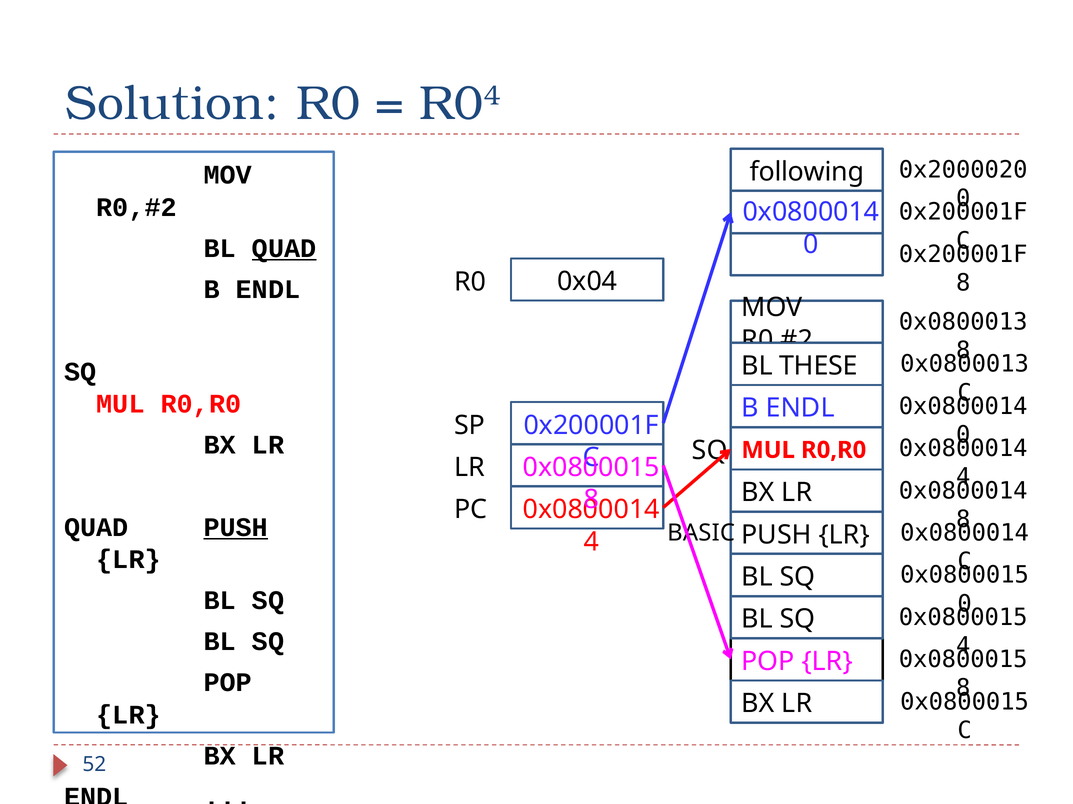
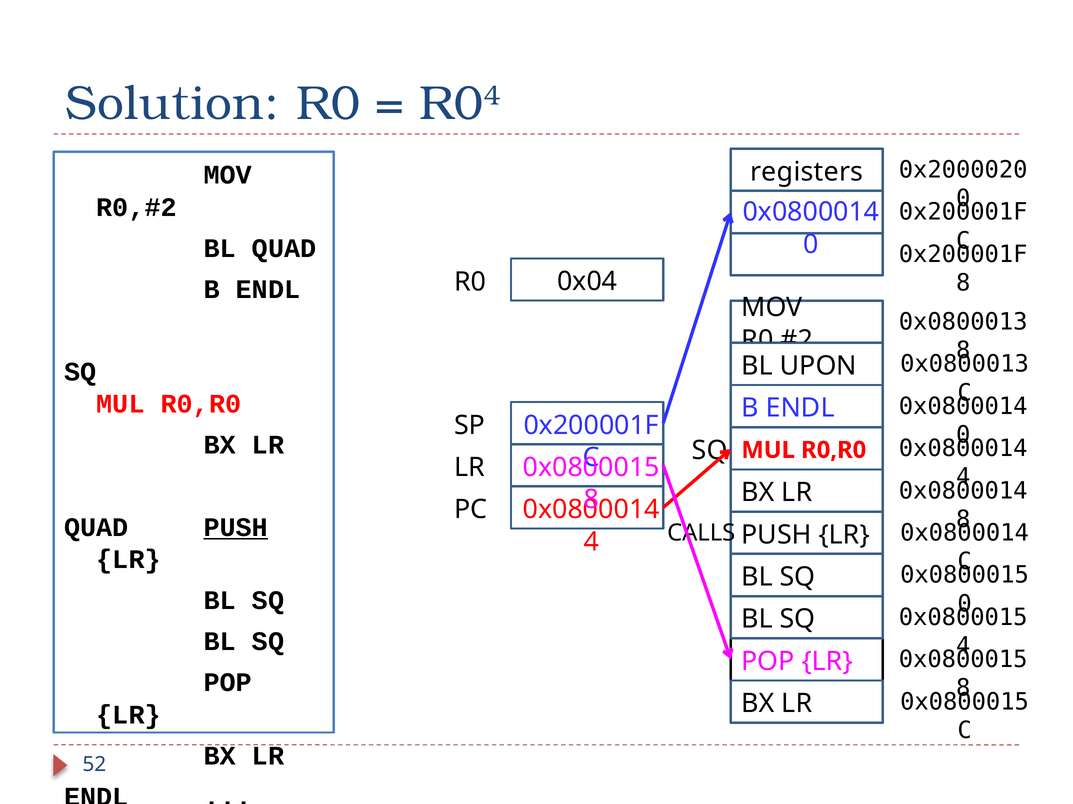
following: following -> registers (807, 172)
QUAD underline: present -> none (284, 249)
THESE: THESE -> UPON (818, 366)
BASIC: BASIC -> CALLS (701, 533)
